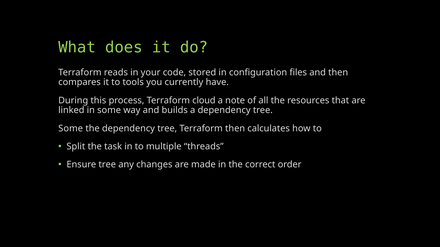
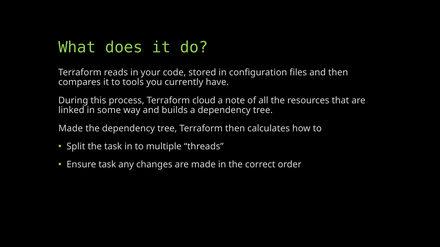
Some: Some -> Made (71, 129)
Ensure tree: tree -> task (107, 165)
